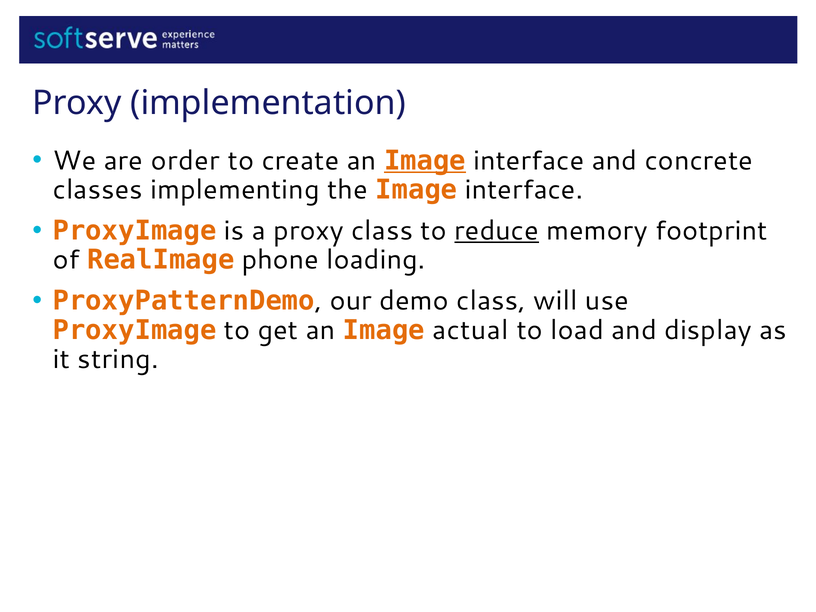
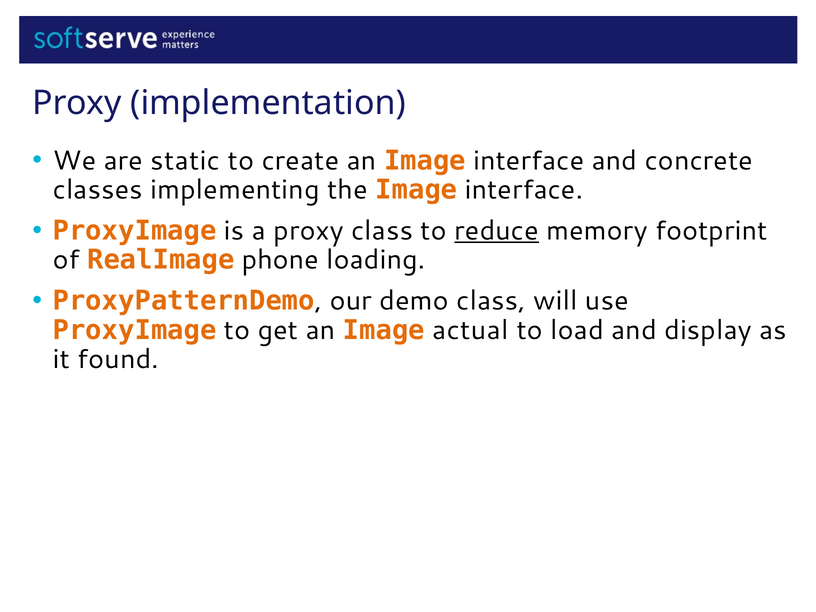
order: order -> static (185, 161)
Image underline: present -> none (425, 161)
string: string -> found (118, 359)
